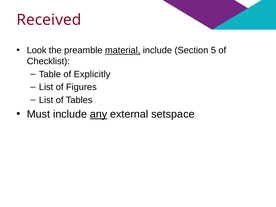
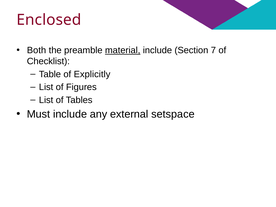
Received: Received -> Enclosed (49, 20)
Look: Look -> Both (37, 50)
5: 5 -> 7 (213, 50)
any underline: present -> none (99, 114)
